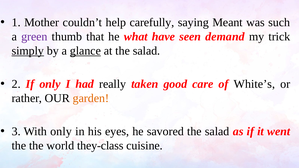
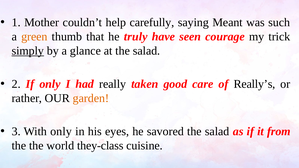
green colour: purple -> orange (34, 37)
what: what -> truly (136, 37)
demand: demand -> courage (225, 37)
glance underline: present -> none (85, 51)
White’s: White’s -> Really’s (254, 84)
went: went -> from (279, 131)
